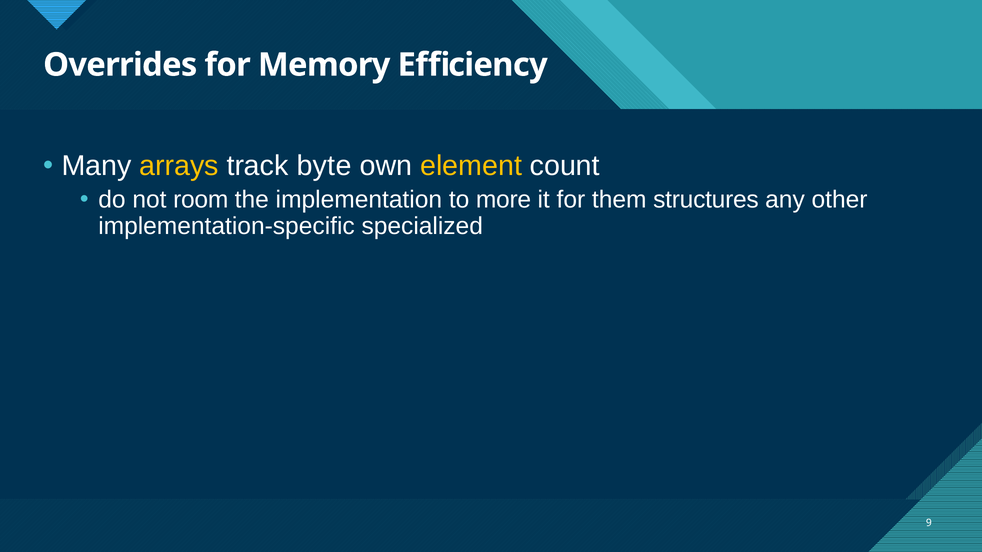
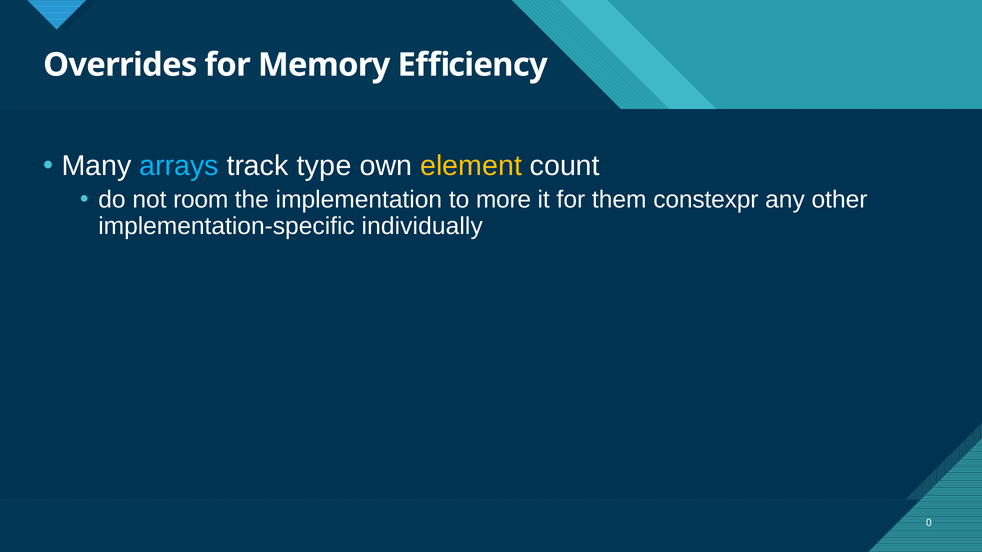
arrays colour: yellow -> light blue (179, 166)
byte: byte -> type (324, 166)
structures: structures -> constexpr (706, 200)
specialized: specialized -> individually (422, 226)
9: 9 -> 0 (929, 523)
